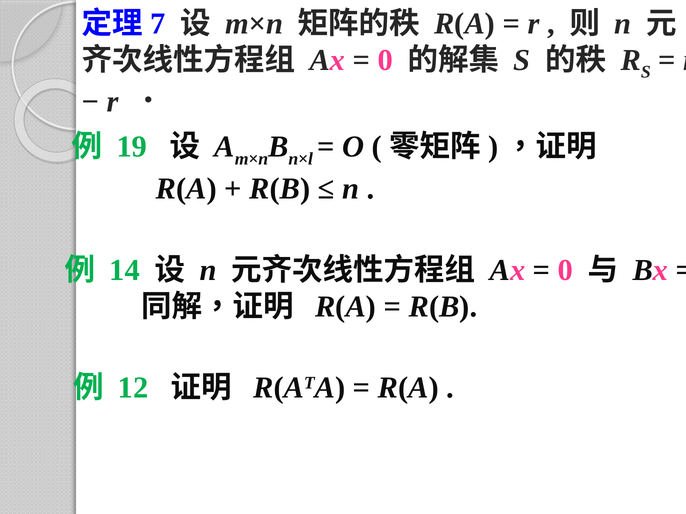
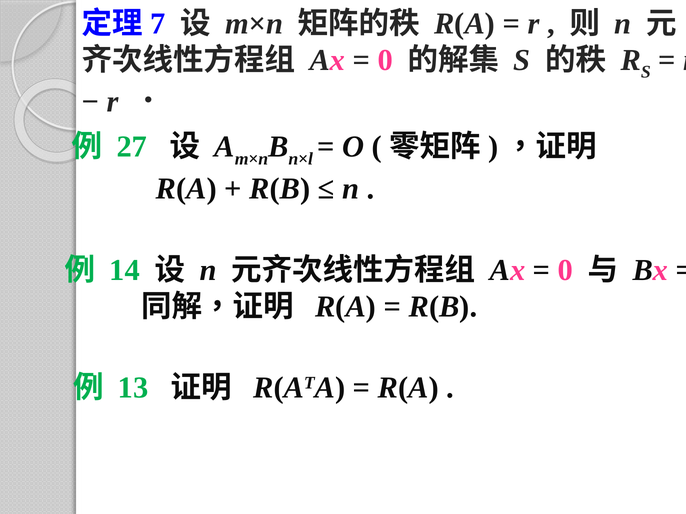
19: 19 -> 27 (132, 147)
12: 12 -> 13 (133, 388)
